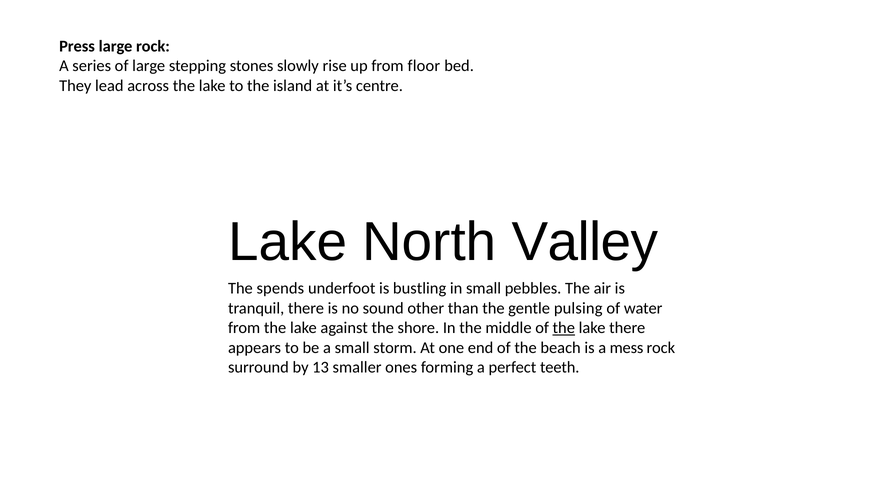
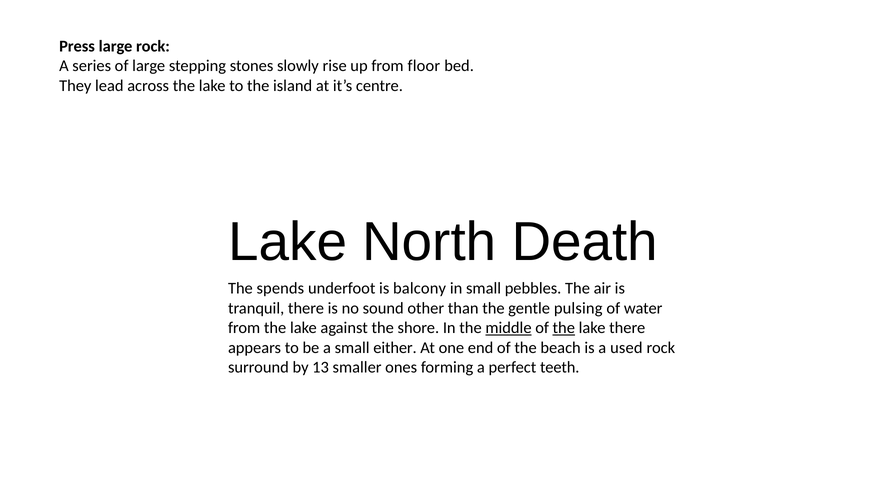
Valley: Valley -> Death (585, 242)
bustling: bustling -> balcony (420, 288)
middle underline: none -> present (508, 328)
storm: storm -> either (395, 348)
mess: mess -> used (626, 348)
